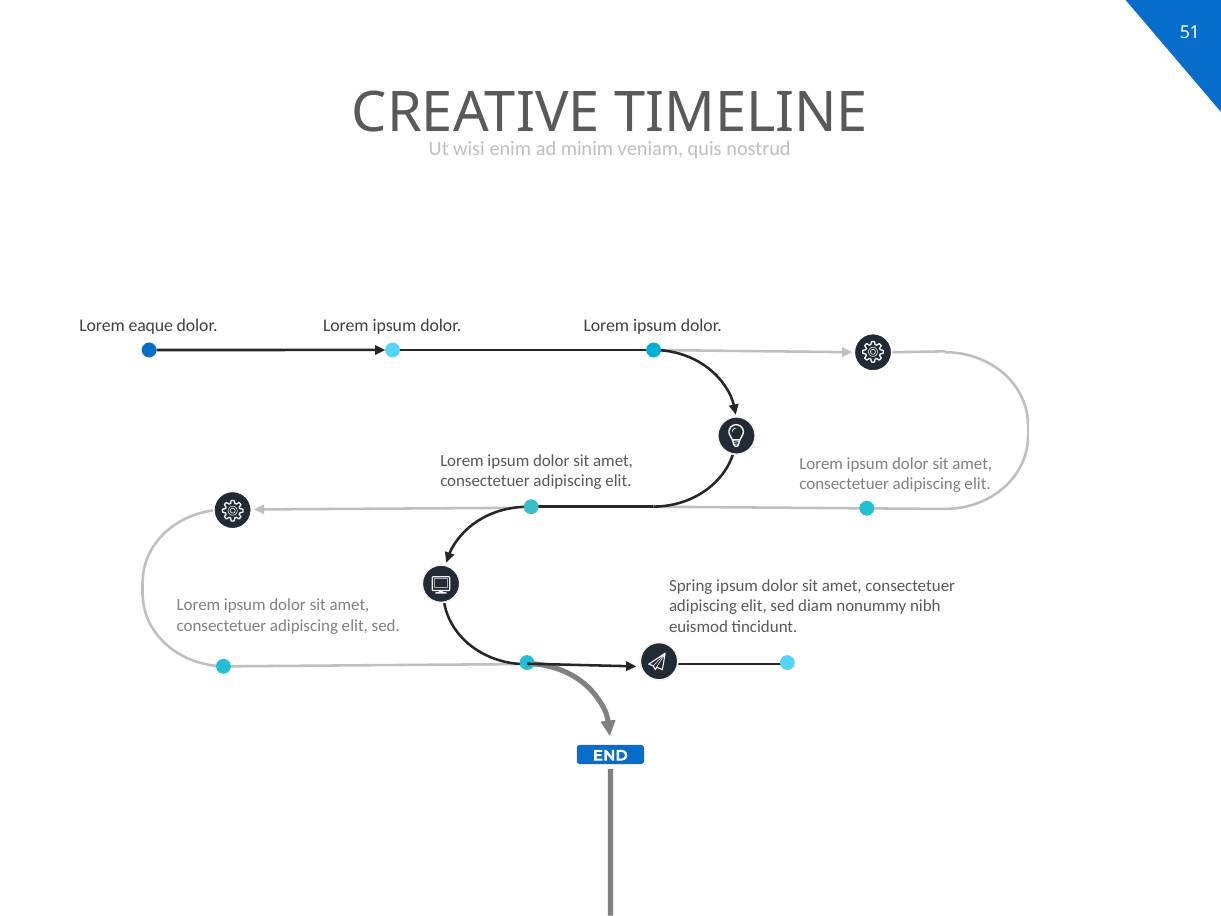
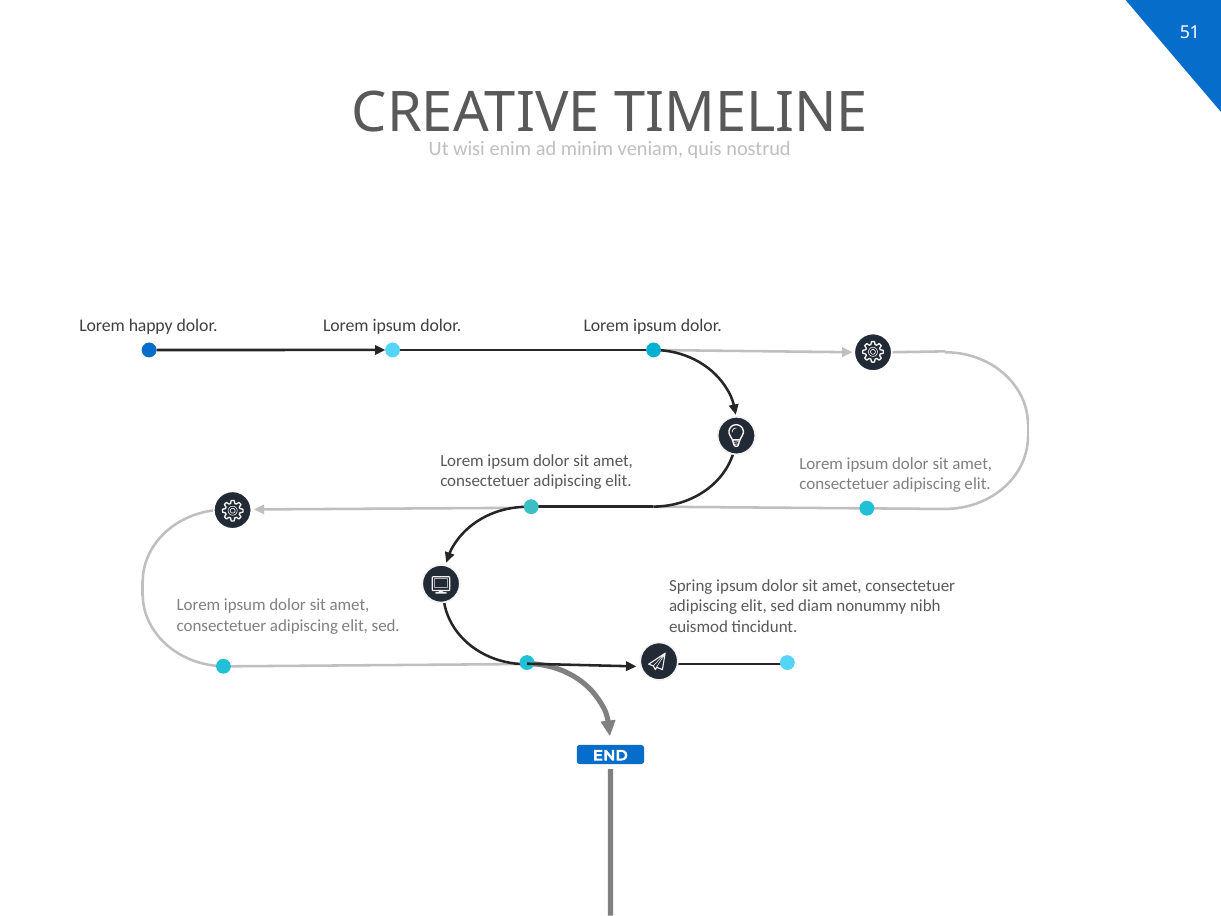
eaque: eaque -> happy (151, 325)
